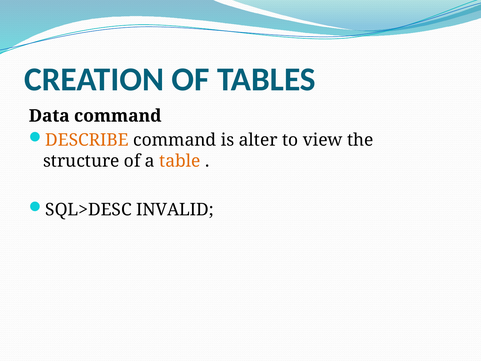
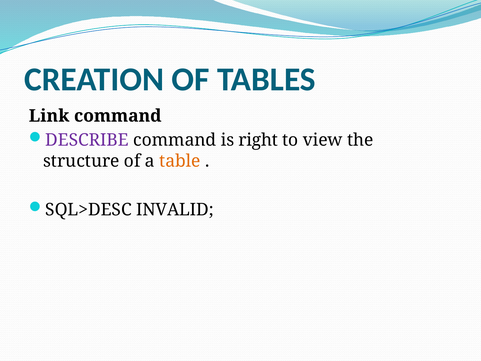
Data: Data -> Link (49, 116)
DESCRIBE colour: orange -> purple (87, 140)
alter: alter -> right (258, 140)
